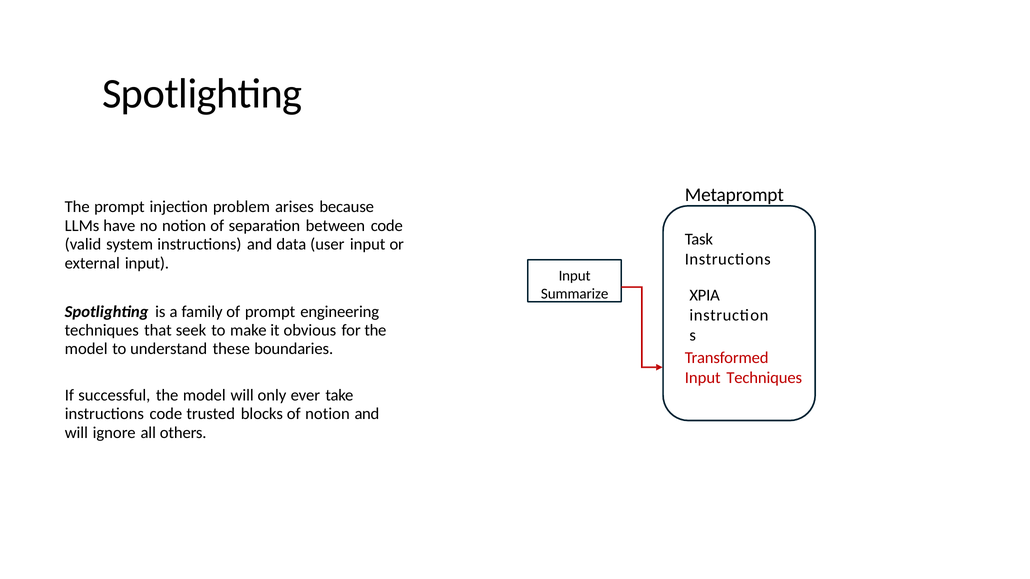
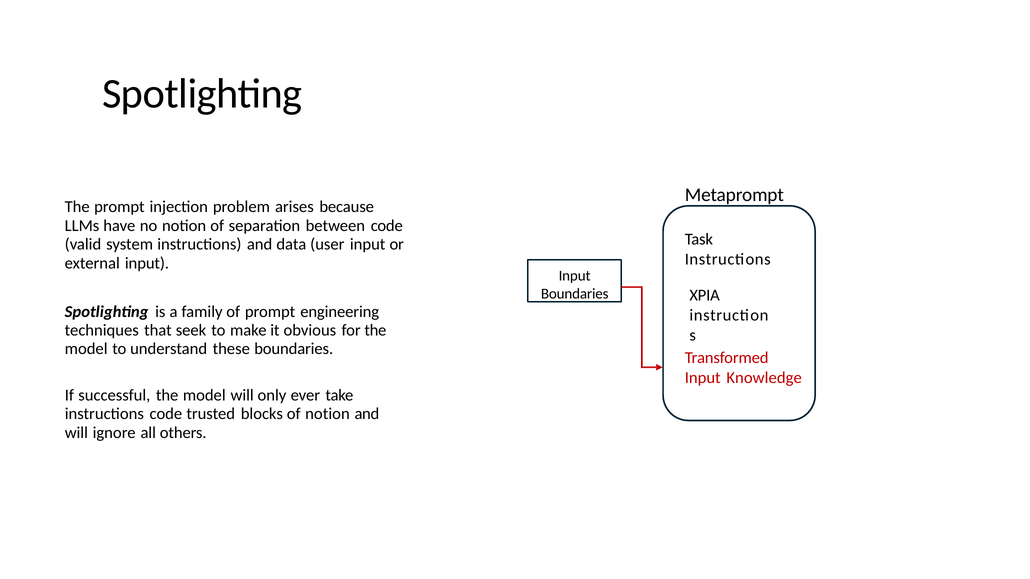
Summarize: Summarize -> Boundaries (575, 294)
Input Techniques: Techniques -> Knowledge (764, 378)
